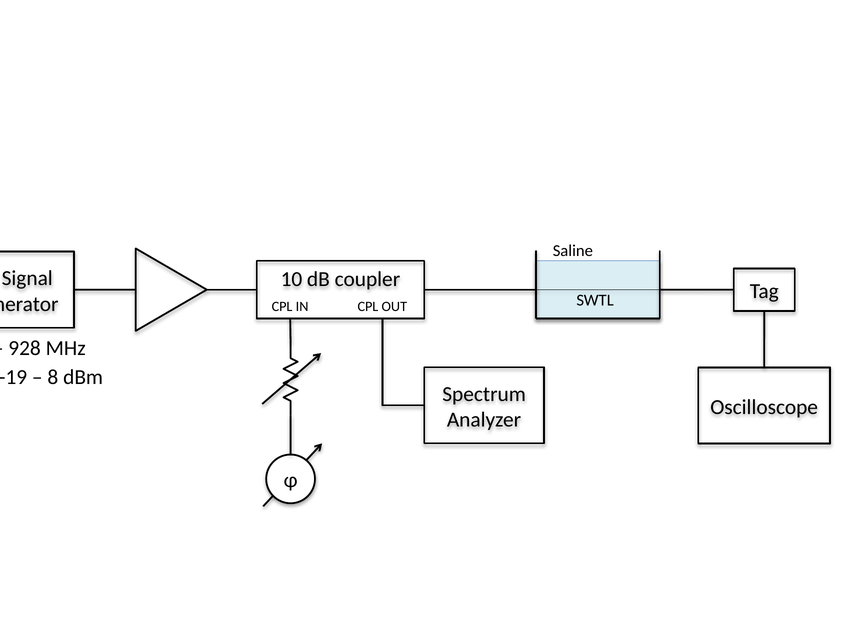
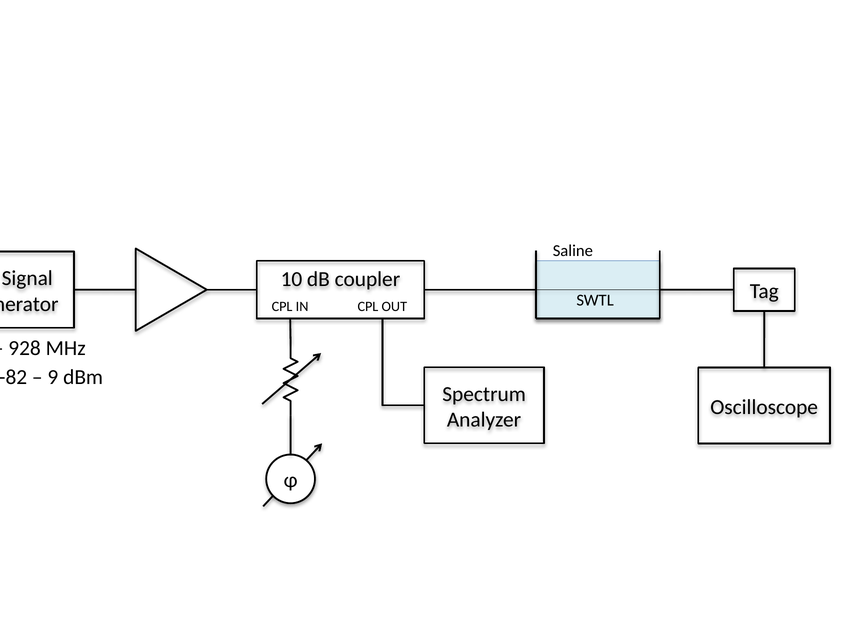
-19: -19 -> -82 (13, 378)
8: 8 -> 9 (53, 378)
